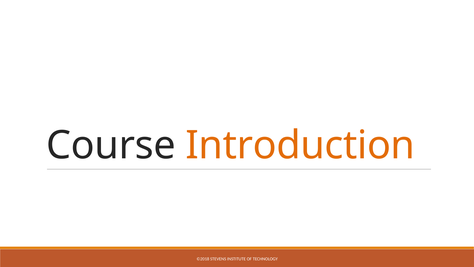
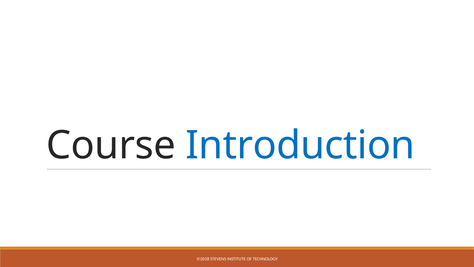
Introduction colour: orange -> blue (300, 145)
